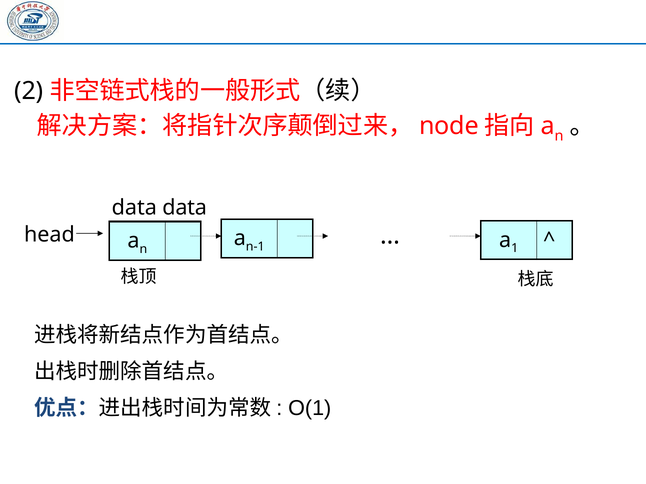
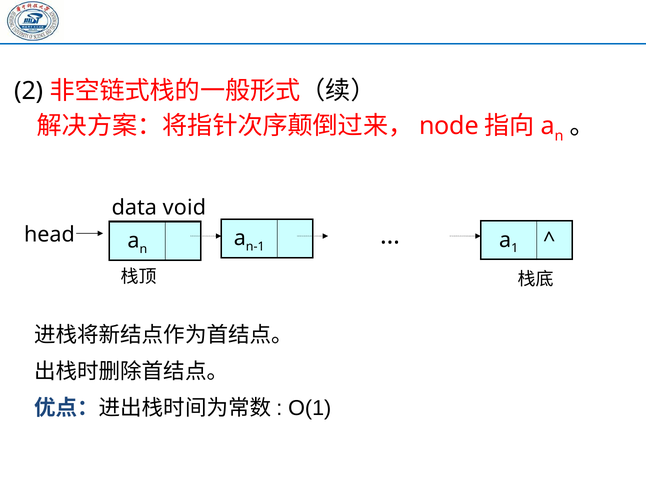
data data: data -> void (184, 208)
